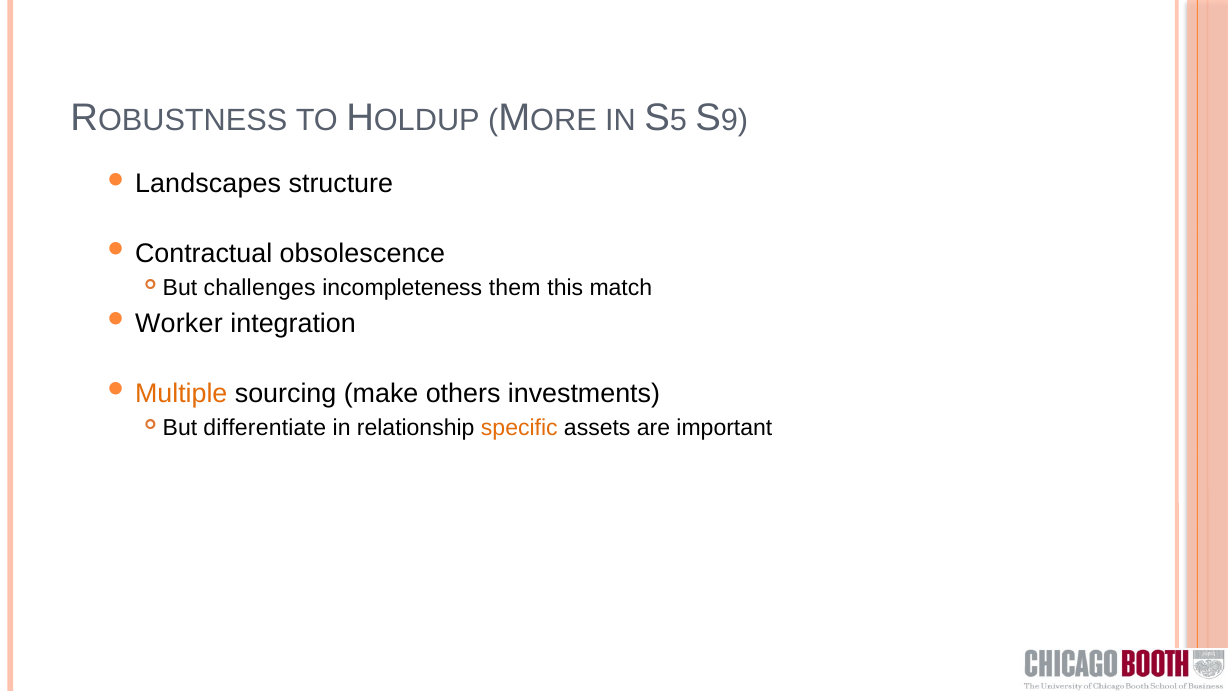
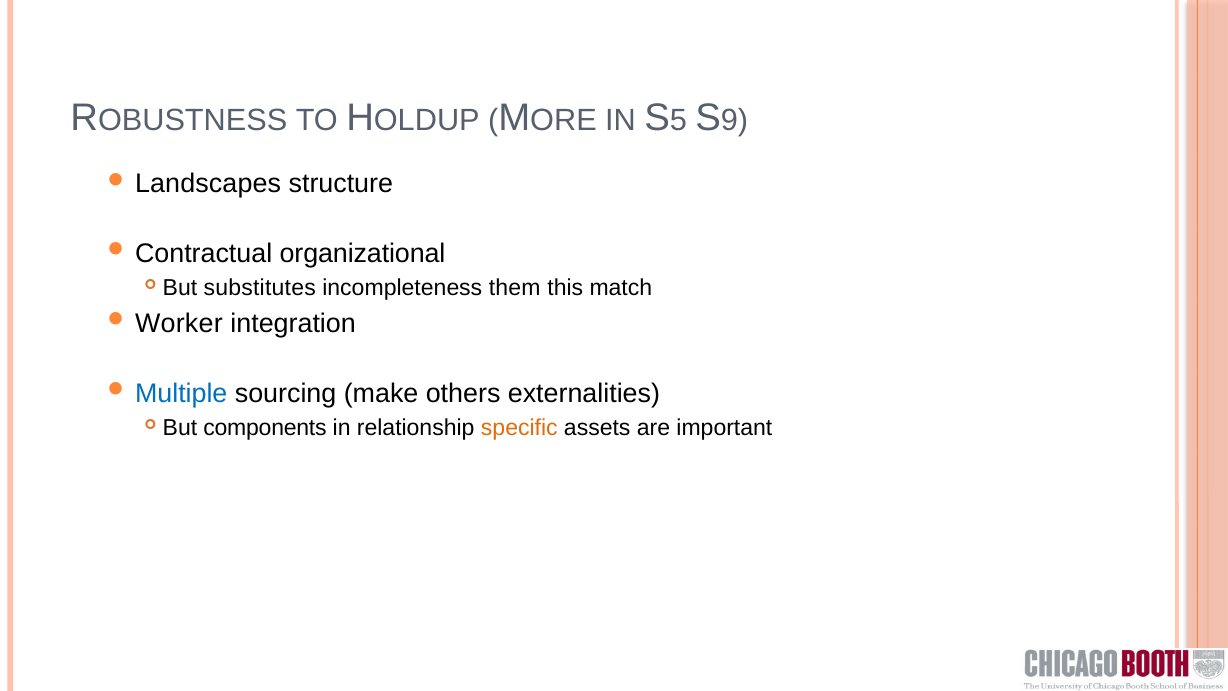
obsolescence: obsolescence -> organizational (363, 254)
challenges: challenges -> substitutes (260, 288)
Multiple colour: orange -> blue (181, 393)
investments: investments -> externalities (584, 393)
differentiate: differentiate -> components (265, 428)
